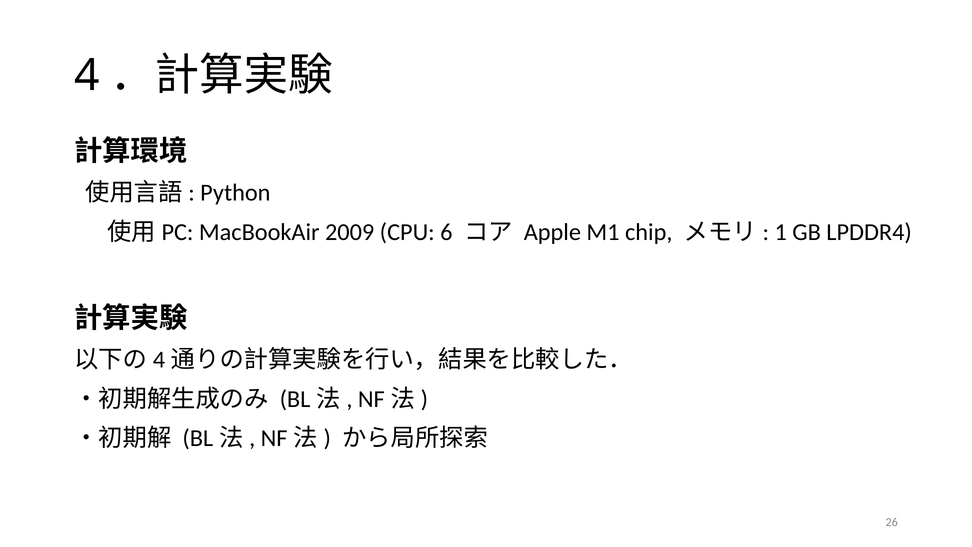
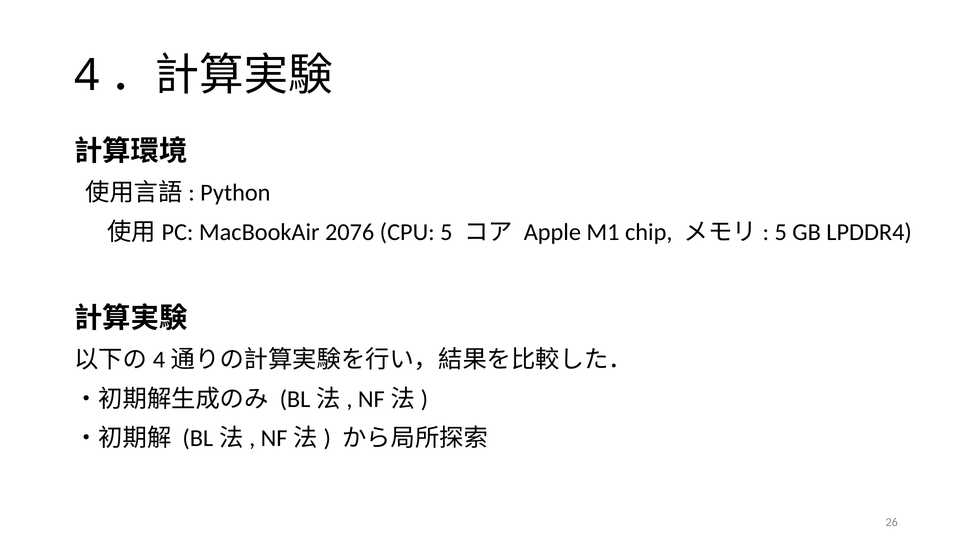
2009: 2009 -> 2076 (350, 232)
CPU 6: 6 -> 5 (446, 232)
1: 1 -> 5 (781, 232)
